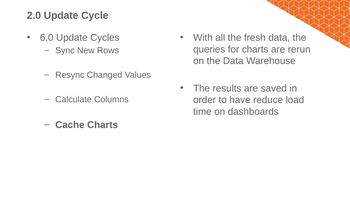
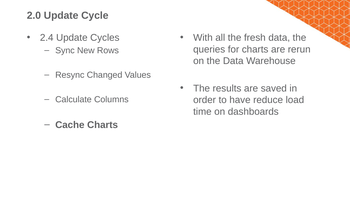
6.0: 6.0 -> 2.4 (47, 38)
